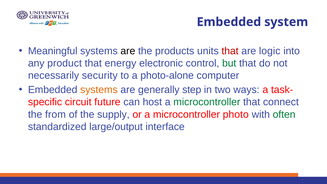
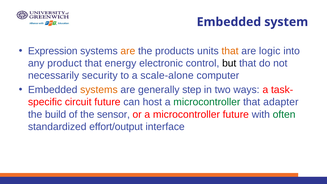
Meaningful: Meaningful -> Expression (53, 51)
are colour: black -> orange (128, 51)
that colour: red -> orange (230, 51)
but colour: green -> black (229, 63)
photo-alone: photo-alone -> scale-alone (167, 76)
connect: connect -> adapter (281, 102)
from: from -> build (56, 114)
supply: supply -> sensor (113, 114)
microcontroller photo: photo -> future (236, 114)
large/output: large/output -> effort/output (116, 127)
